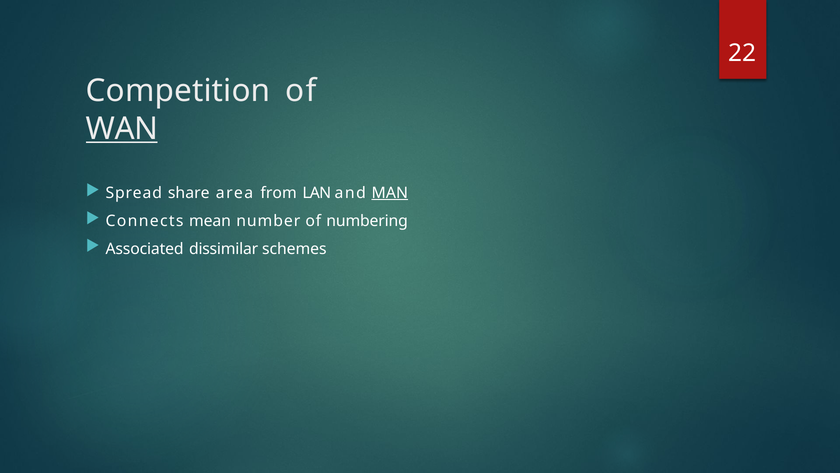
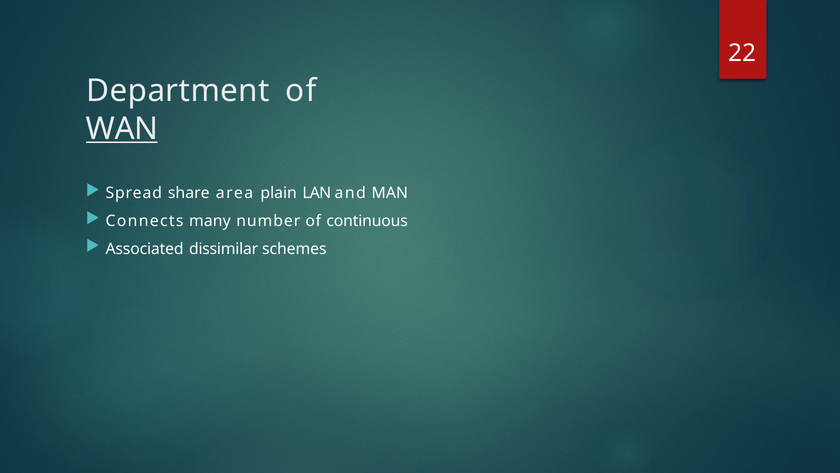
Competition: Competition -> Department (178, 91)
from: from -> plain (279, 193)
MAN underline: present -> none (390, 193)
mean: mean -> many (210, 221)
numbering: numbering -> continuous (367, 221)
